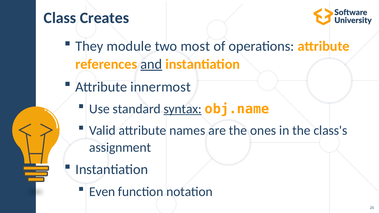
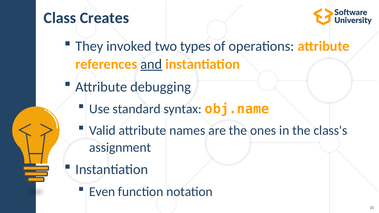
module: module -> invoked (129, 46)
most: most -> types (195, 46)
innermost: innermost -> debugging (161, 87)
syntax underline: present -> none (183, 109)
